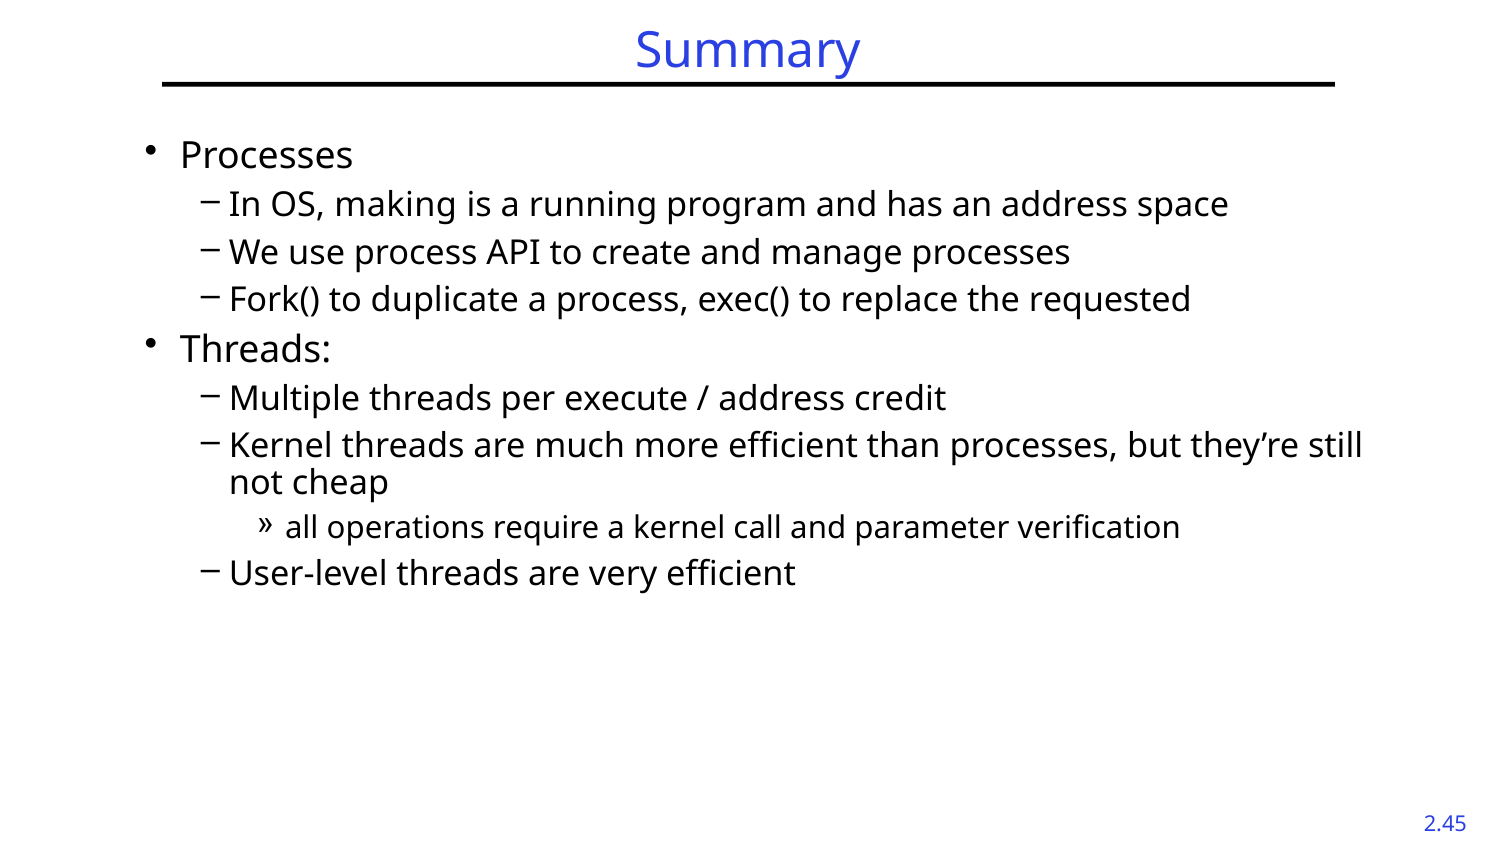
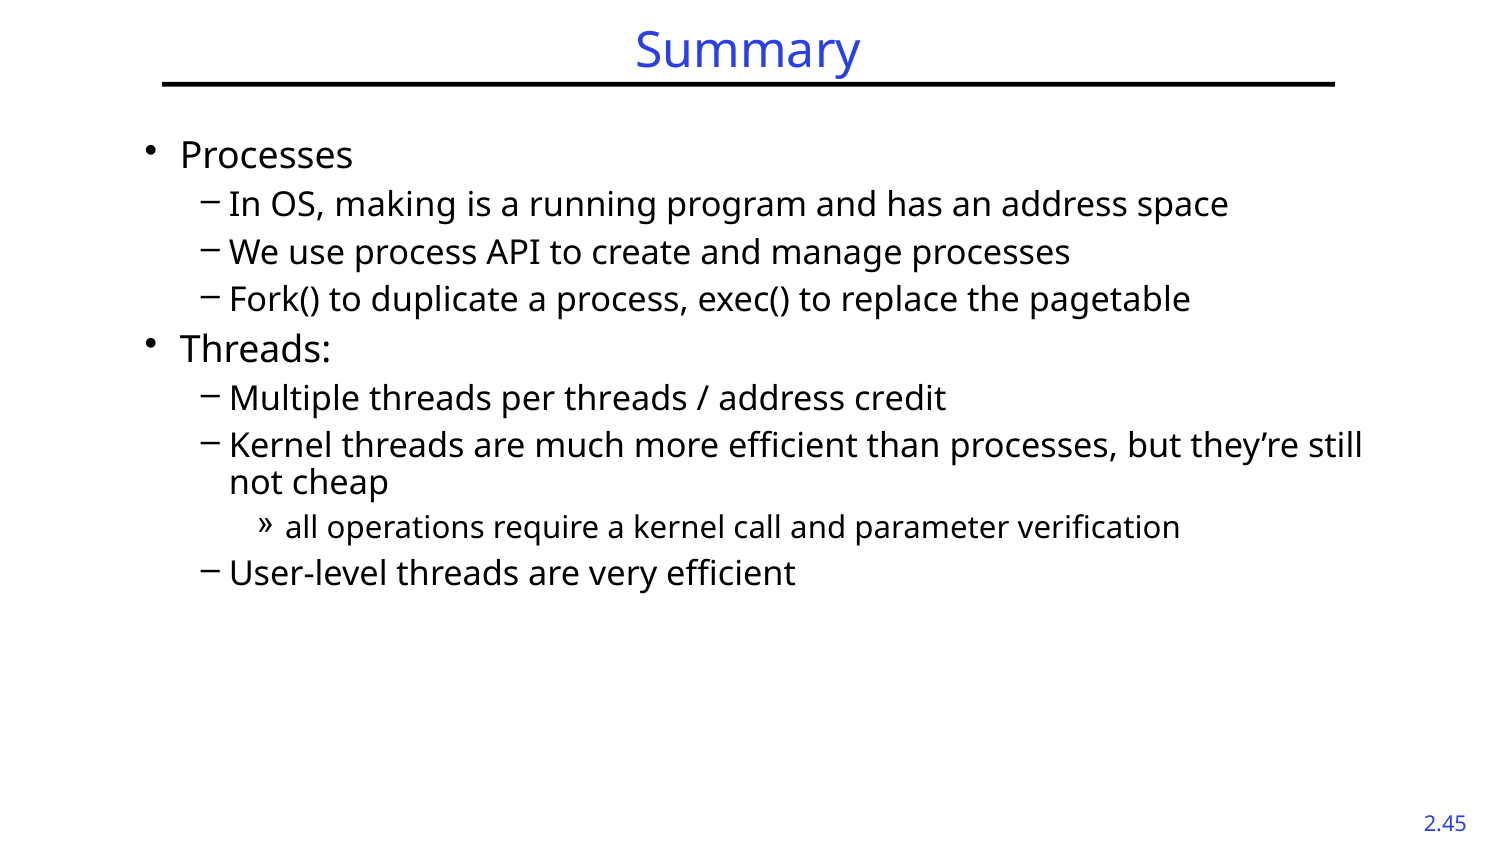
requested: requested -> pagetable (1110, 300)
per execute: execute -> threads (626, 399)
